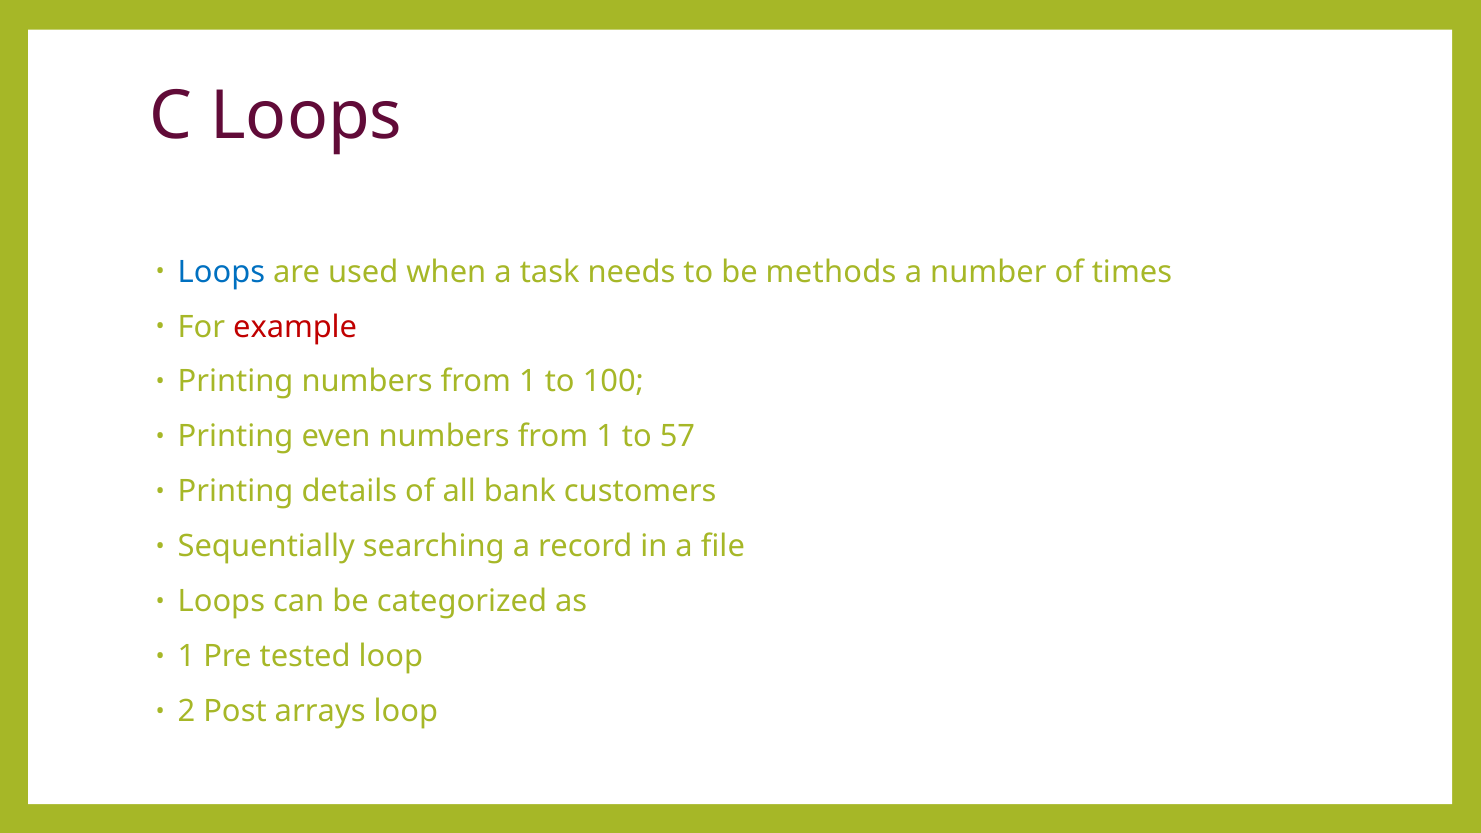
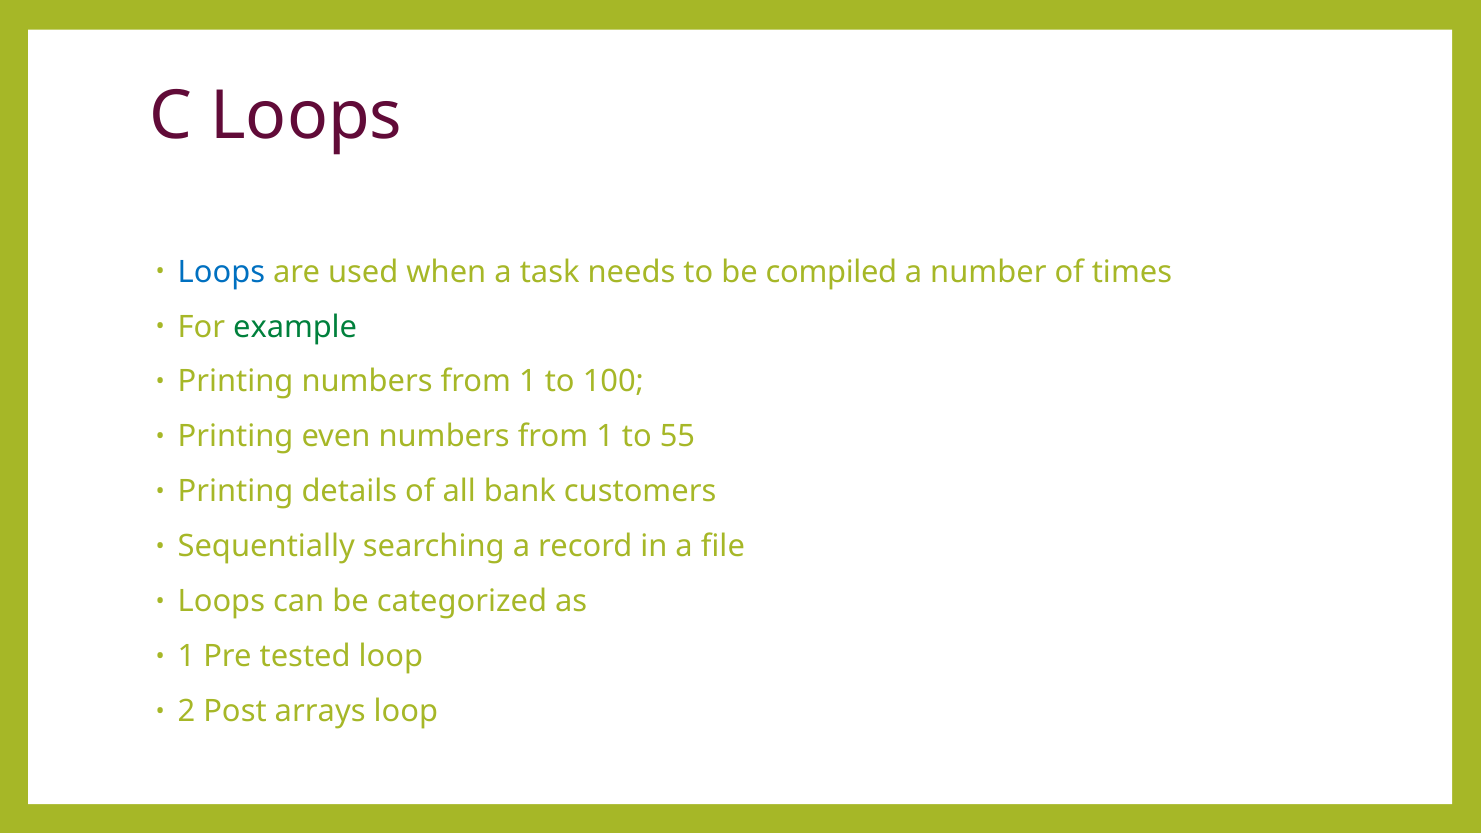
methods: methods -> compiled (831, 272)
example colour: red -> green (295, 327)
57: 57 -> 55 (677, 437)
